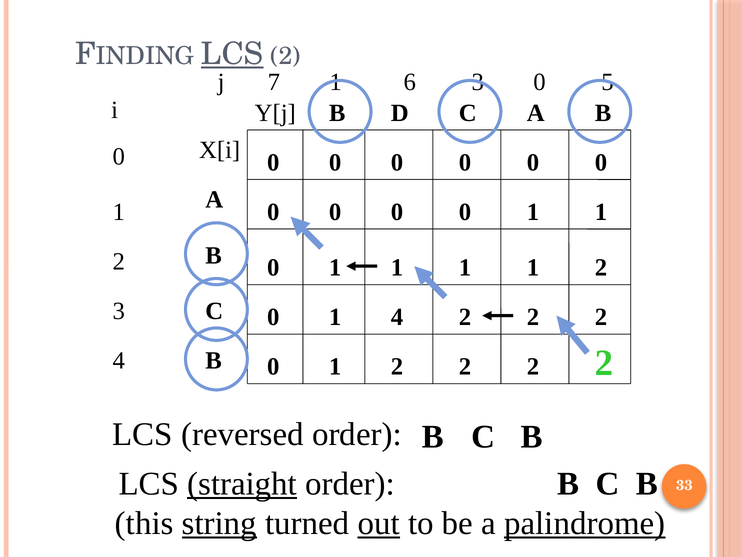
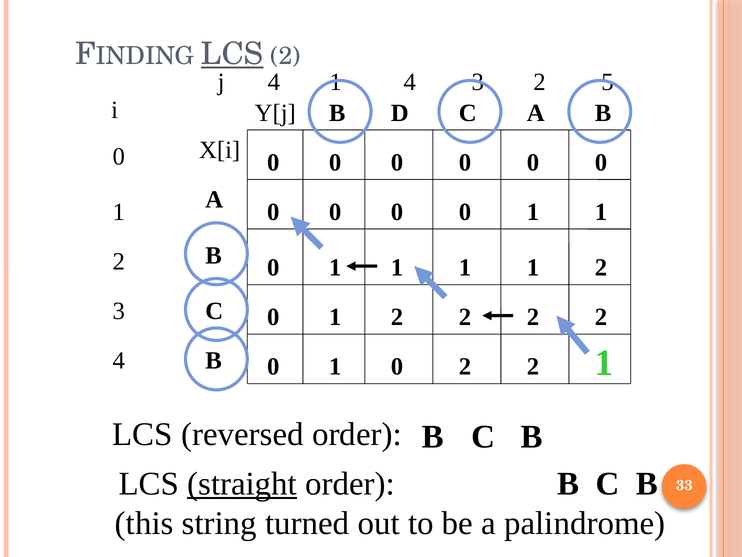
j 7: 7 -> 4 (274, 82)
6: 6 -> 4 (410, 82)
0: 0 -> 2 (540, 82)
4: 4 -> 2 (397, 317)
2: 2 -> 0 (397, 366)
2: 2 -> 1 (604, 363)
string underline: present -> none (219, 523)
out underline: present -> none (379, 523)
palindrome underline: present -> none (585, 523)
